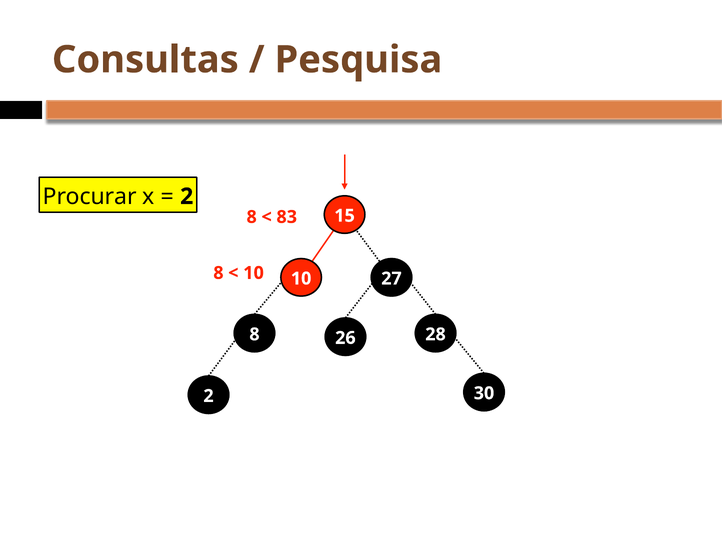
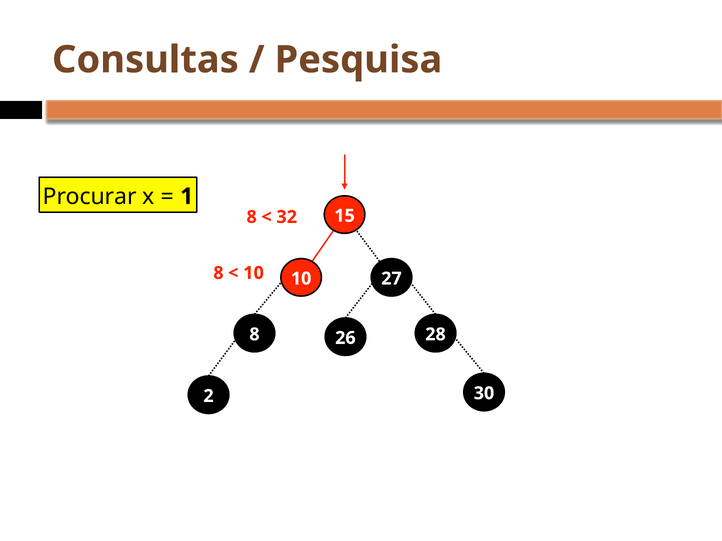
2: 2 -> 1 (187, 197)
83: 83 -> 32 (287, 217)
